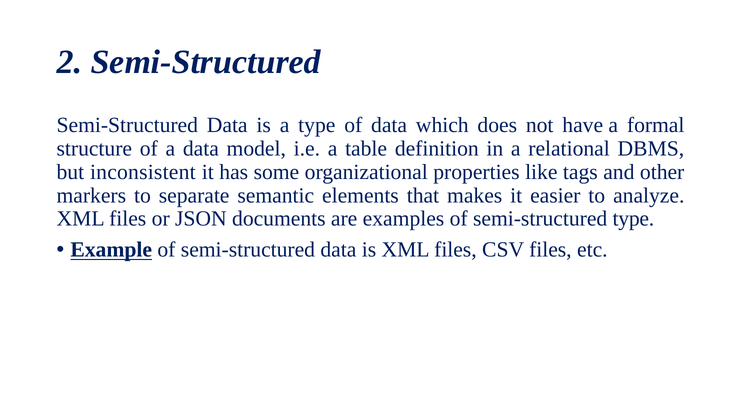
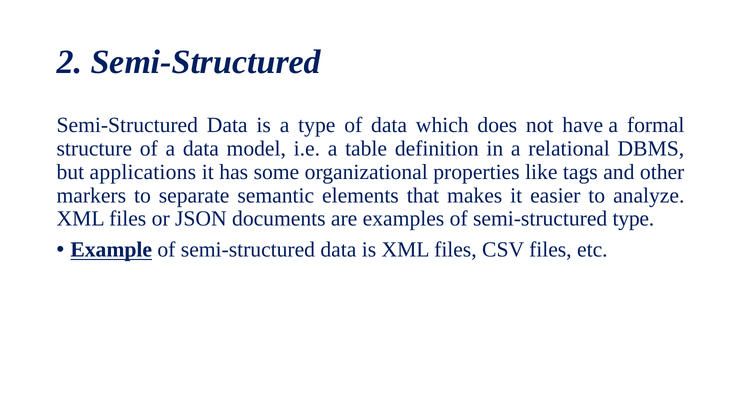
inconsistent: inconsistent -> applications (143, 172)
